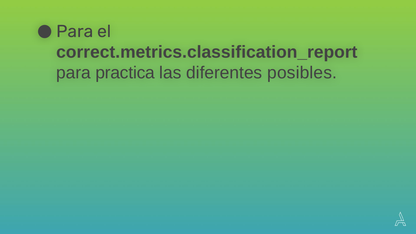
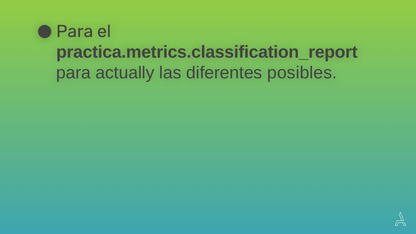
correct.metrics.classification_report: correct.metrics.classification_report -> practica.metrics.classification_report (207, 52)
practica: practica -> actually (125, 73)
